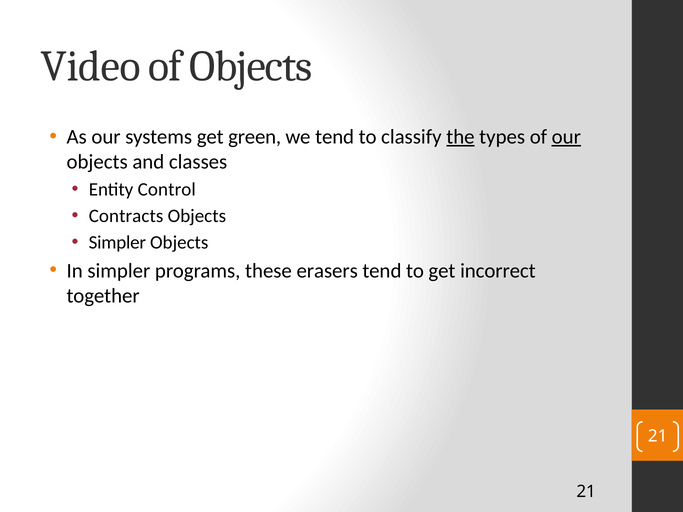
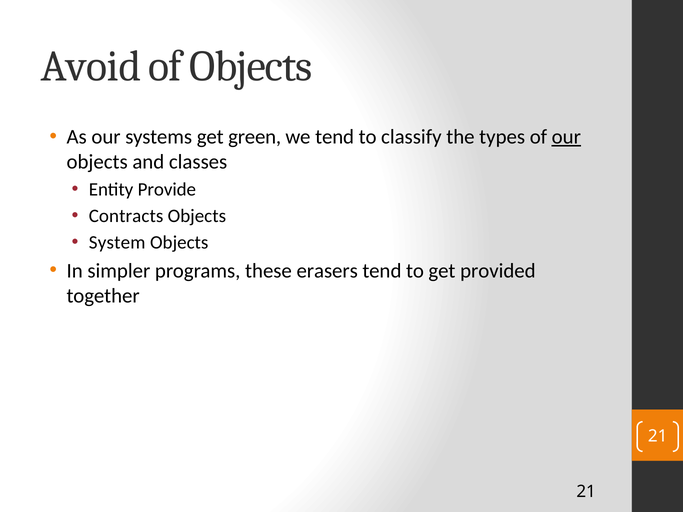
Video: Video -> Avoid (91, 66)
the underline: present -> none (460, 137)
Control: Control -> Provide (167, 190)
Simpler: Simpler -> System (117, 243)
incorrect: incorrect -> provided (498, 271)
